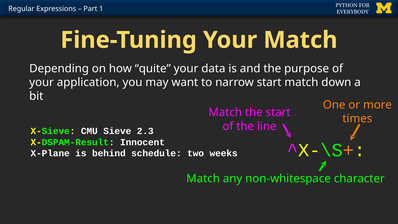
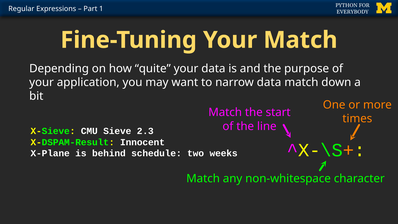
narrow start: start -> data (269, 82)
